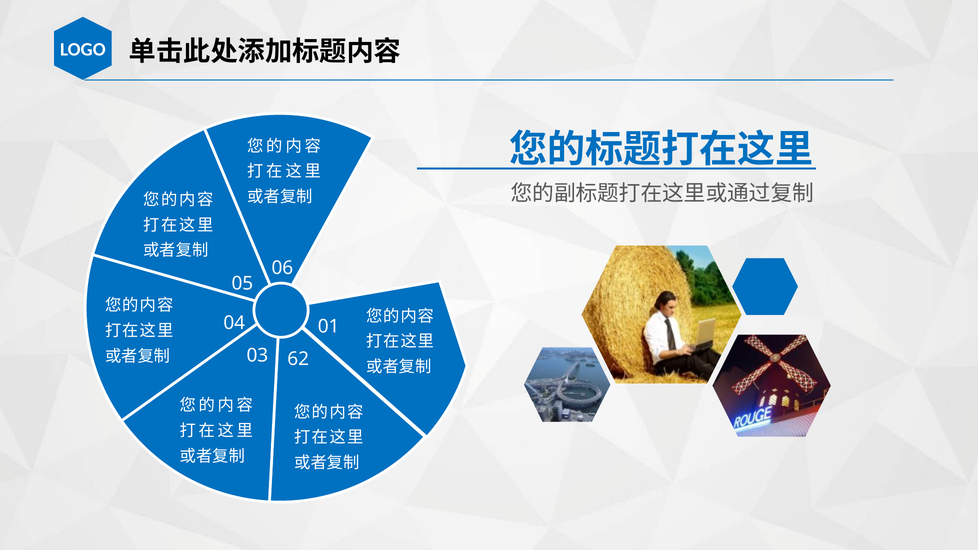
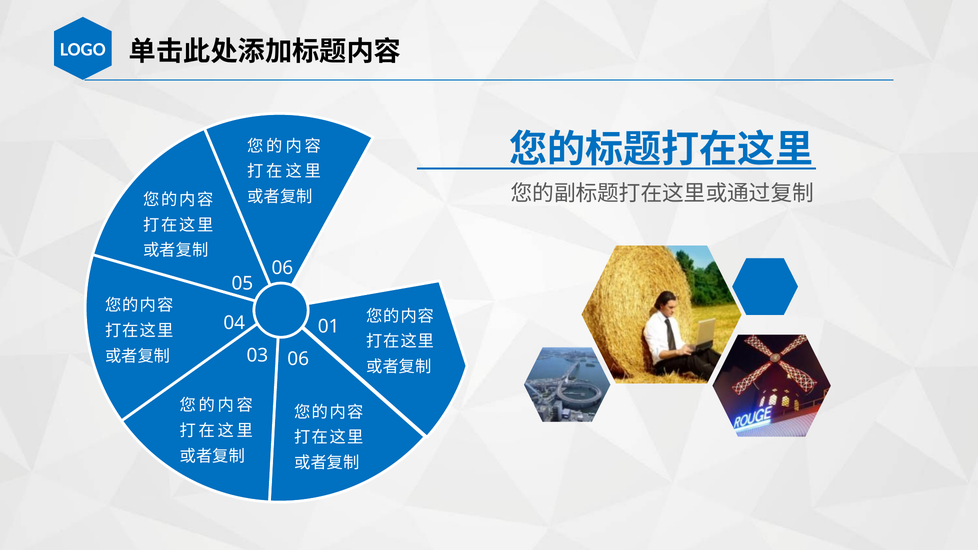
03 62: 62 -> 06 (298, 359)
